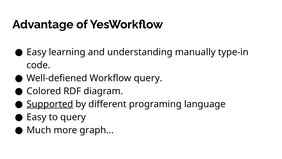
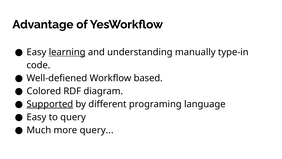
learning underline: none -> present (67, 52)
Workflow query: query -> based (148, 78)
more graph: graph -> query (97, 130)
